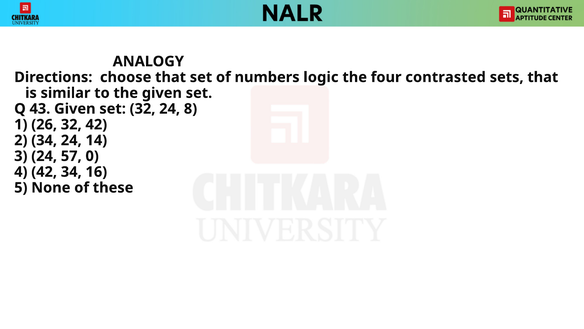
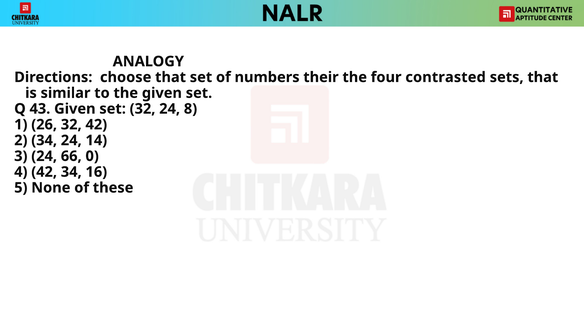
logic: logic -> their (321, 77)
57: 57 -> 66 (71, 156)
